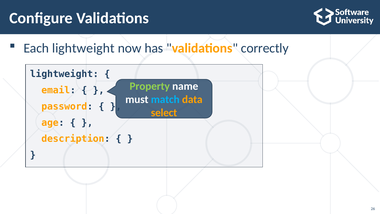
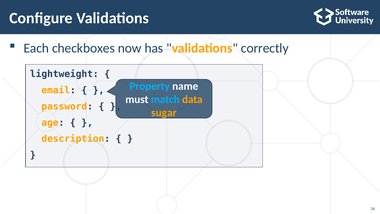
Each lightweight: lightweight -> checkboxes (83, 48)
Property colour: light green -> light blue (150, 86)
select: select -> sugar (164, 113)
